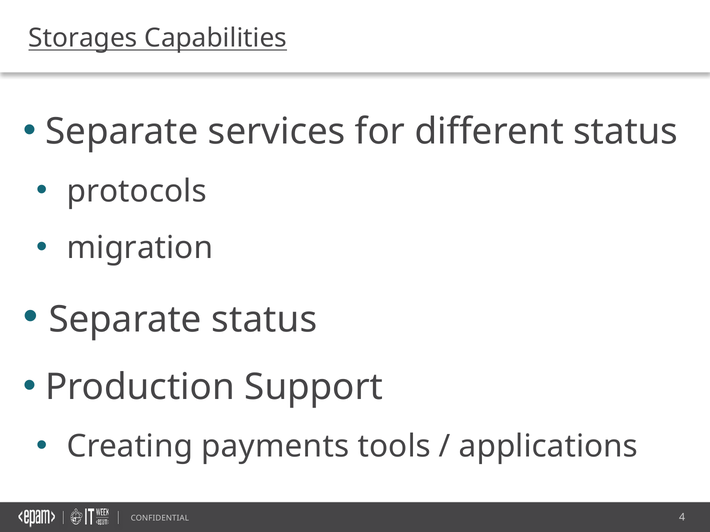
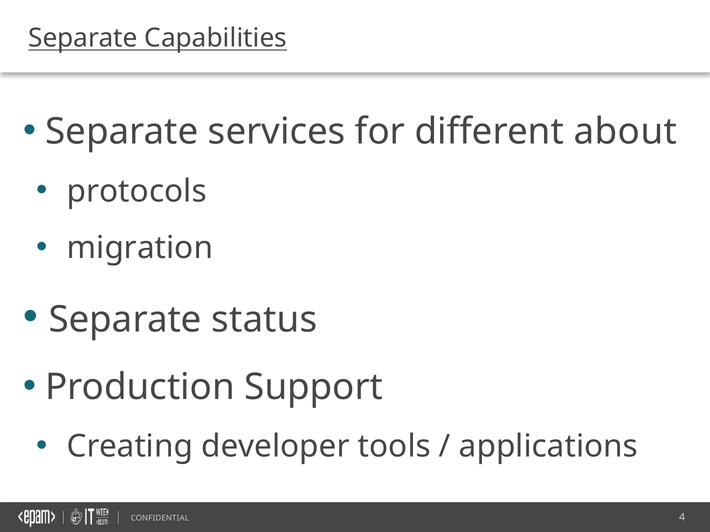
Storages: Storages -> Separate (83, 38)
different status: status -> about (625, 132)
payments: payments -> developer (275, 447)
